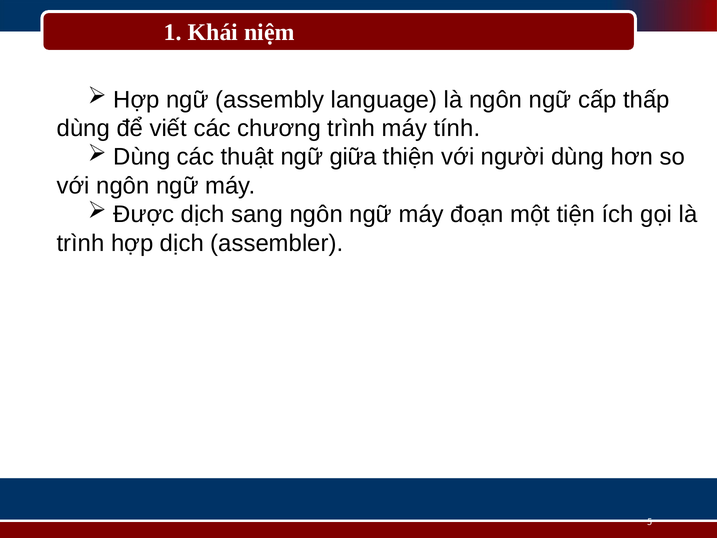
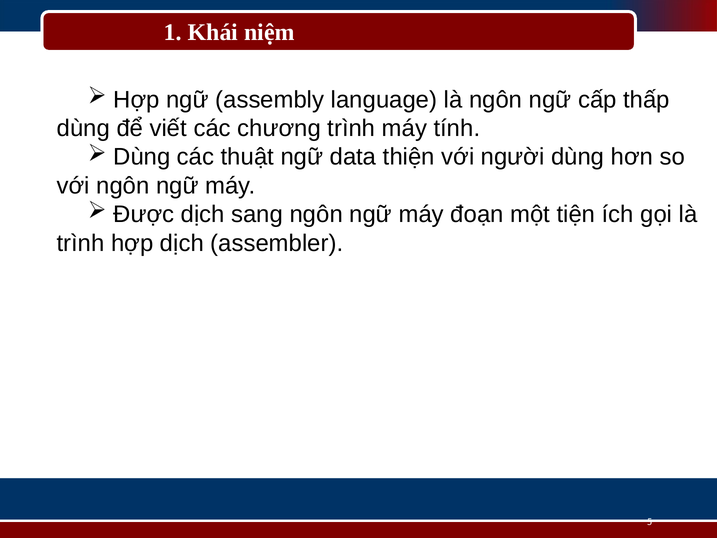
giữa: giữa -> data (353, 157)
